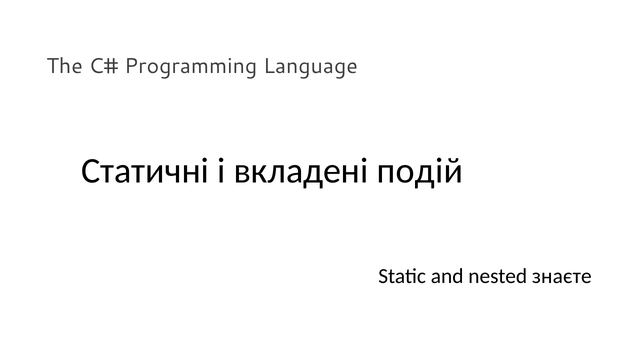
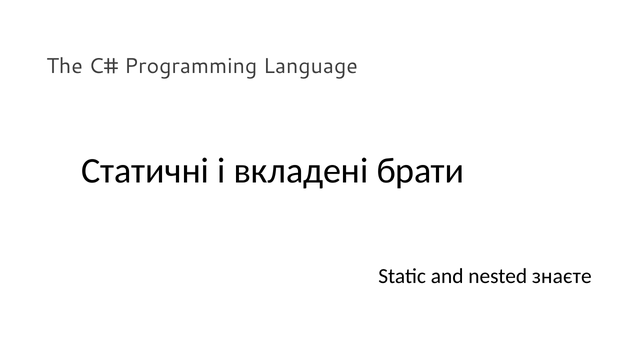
подій: подій -> брати (420, 171)
